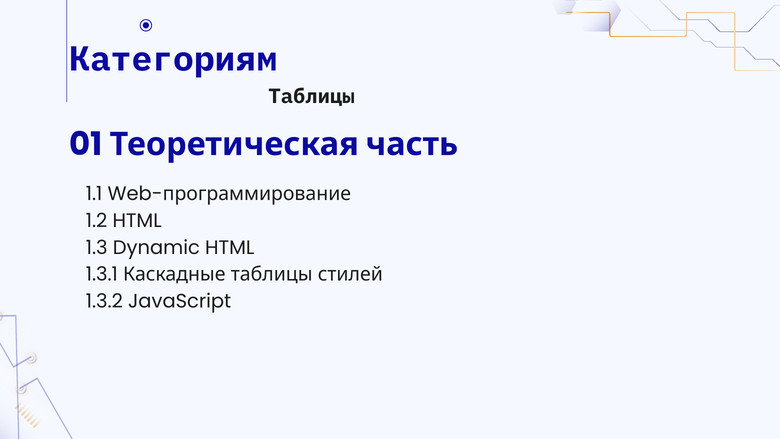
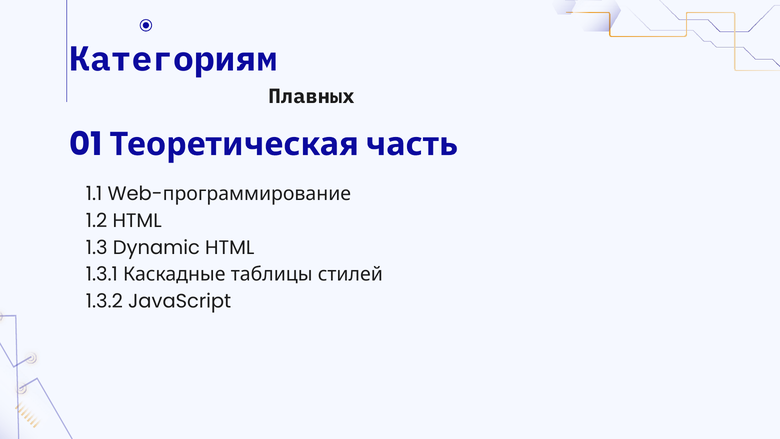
Таблицы: Таблицы -> Плавных (312, 97)
